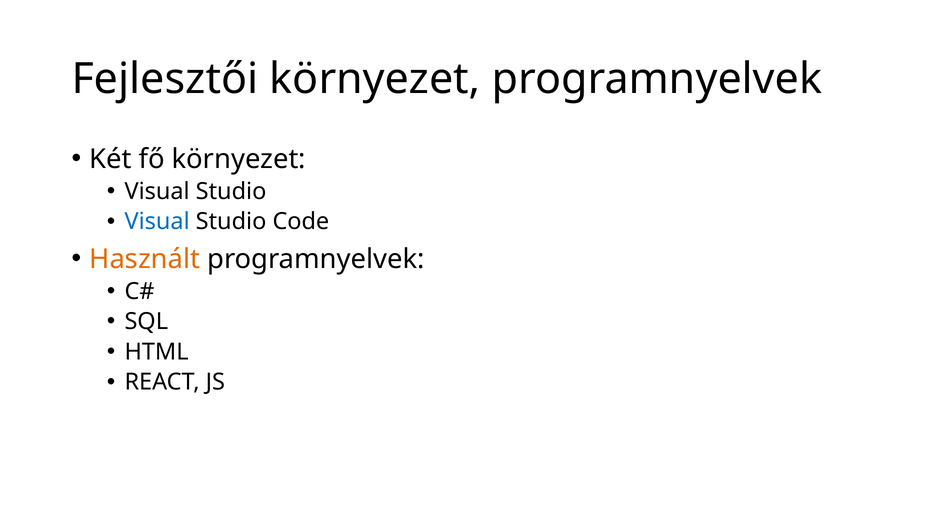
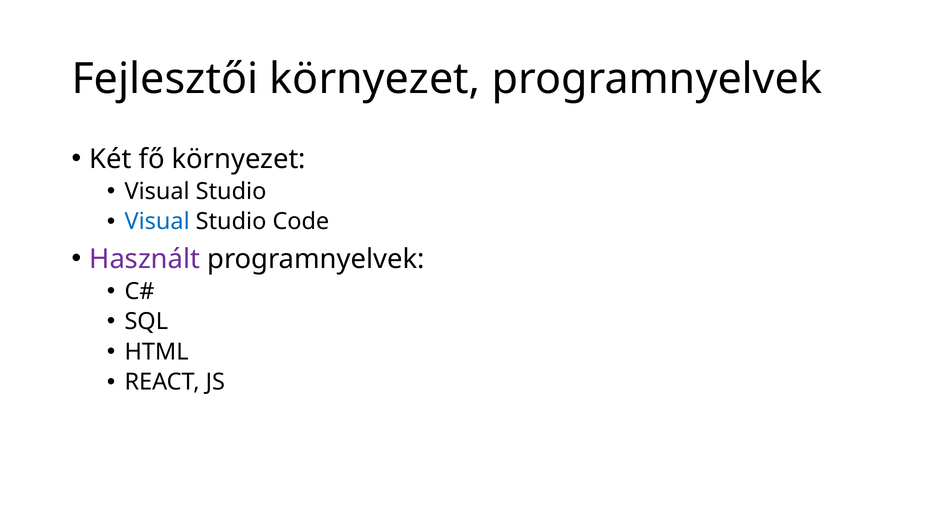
Használt colour: orange -> purple (145, 259)
